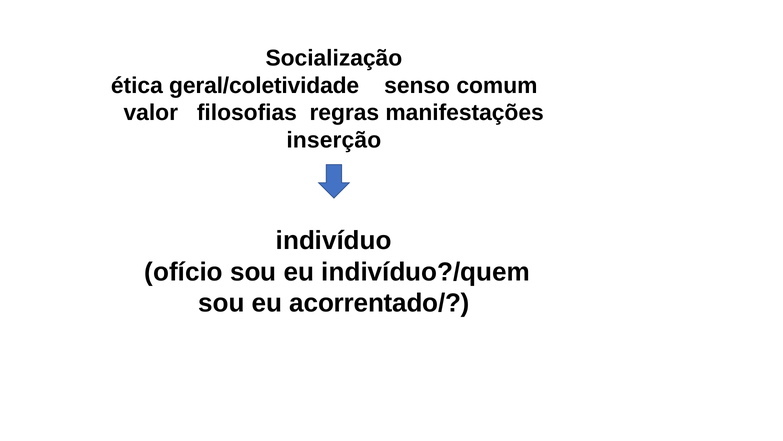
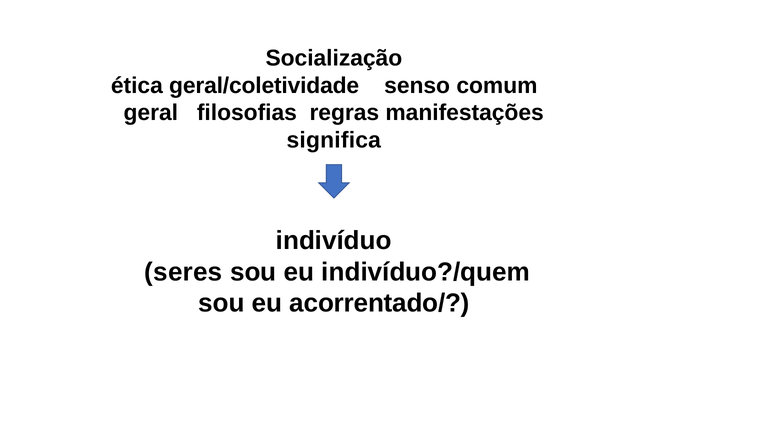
valor: valor -> geral (151, 113)
inserção: inserção -> significa (334, 140)
ofício: ofício -> seres (183, 272)
